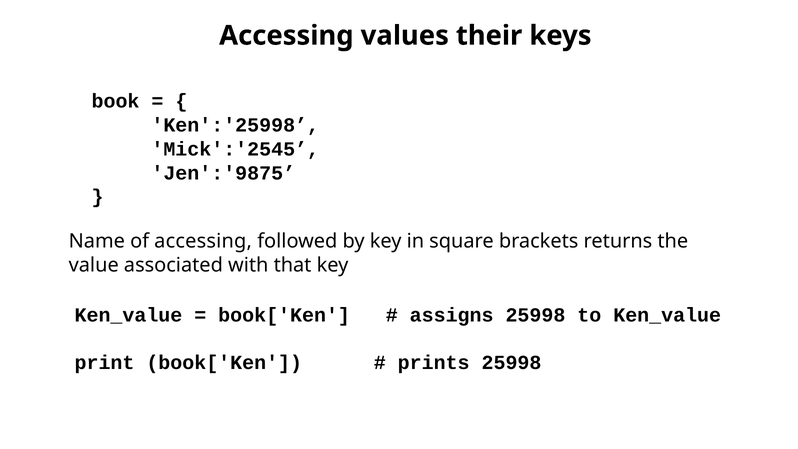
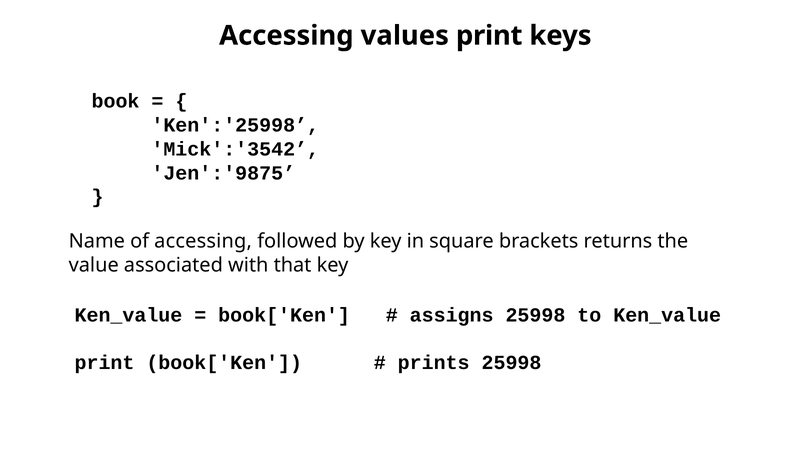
values their: their -> print (489, 36)
Mick':'2545: Mick':'2545 -> Mick':'3542 (235, 149)
